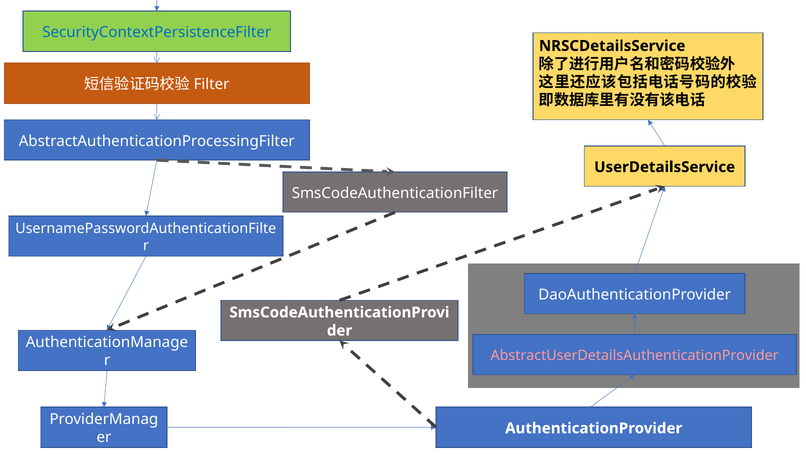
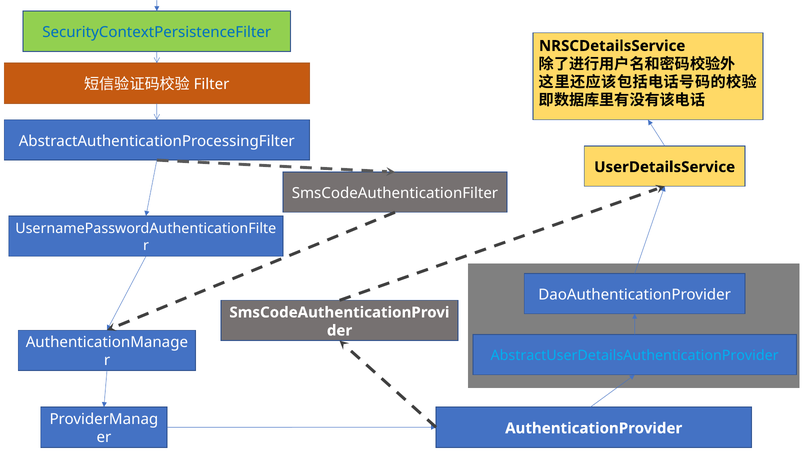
AbstractUserDetailsAuthenticationProvider colour: pink -> light blue (635, 355)
